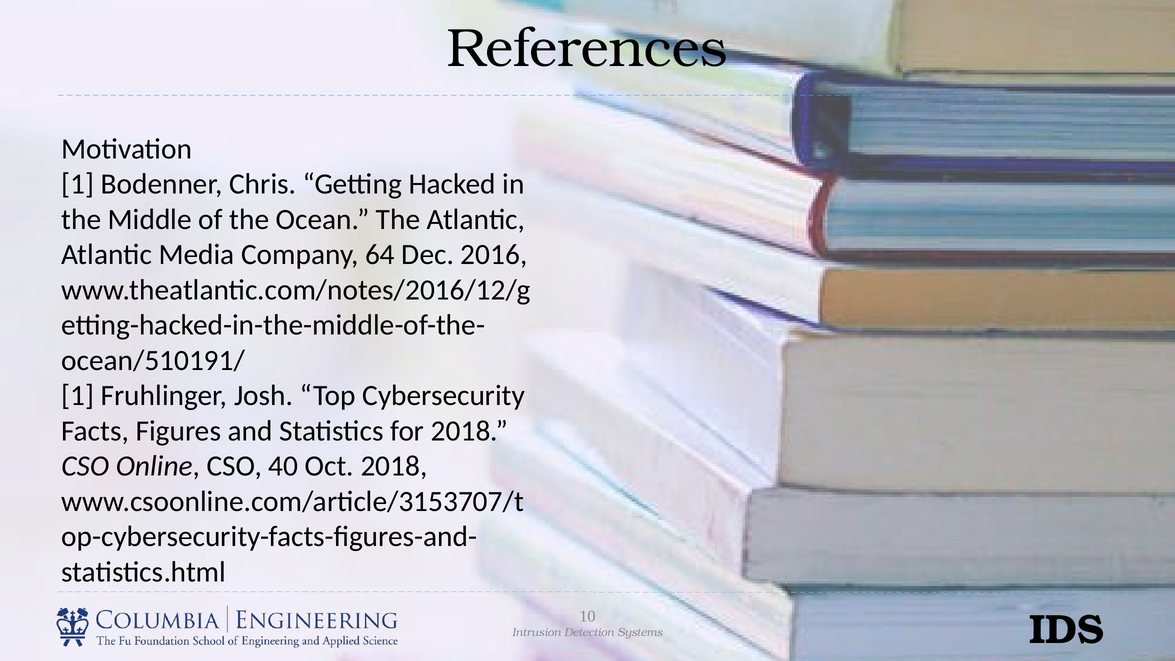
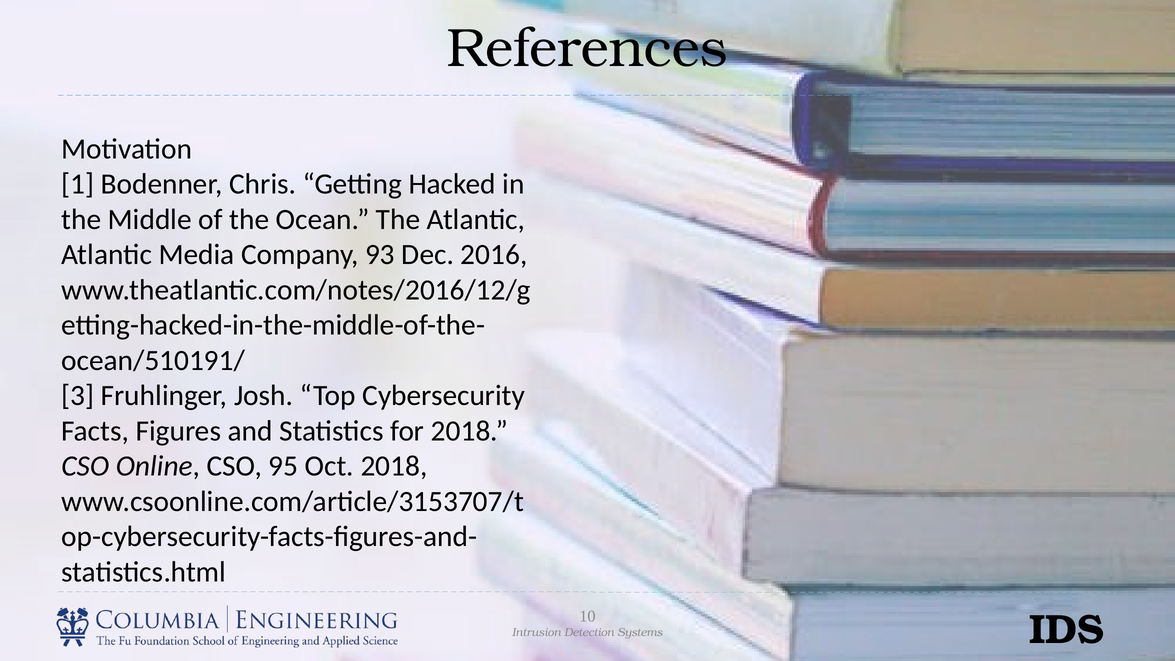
64: 64 -> 93 (380, 255)
1: 1 -> 3 (78, 396)
40: 40 -> 95 (283, 466)
